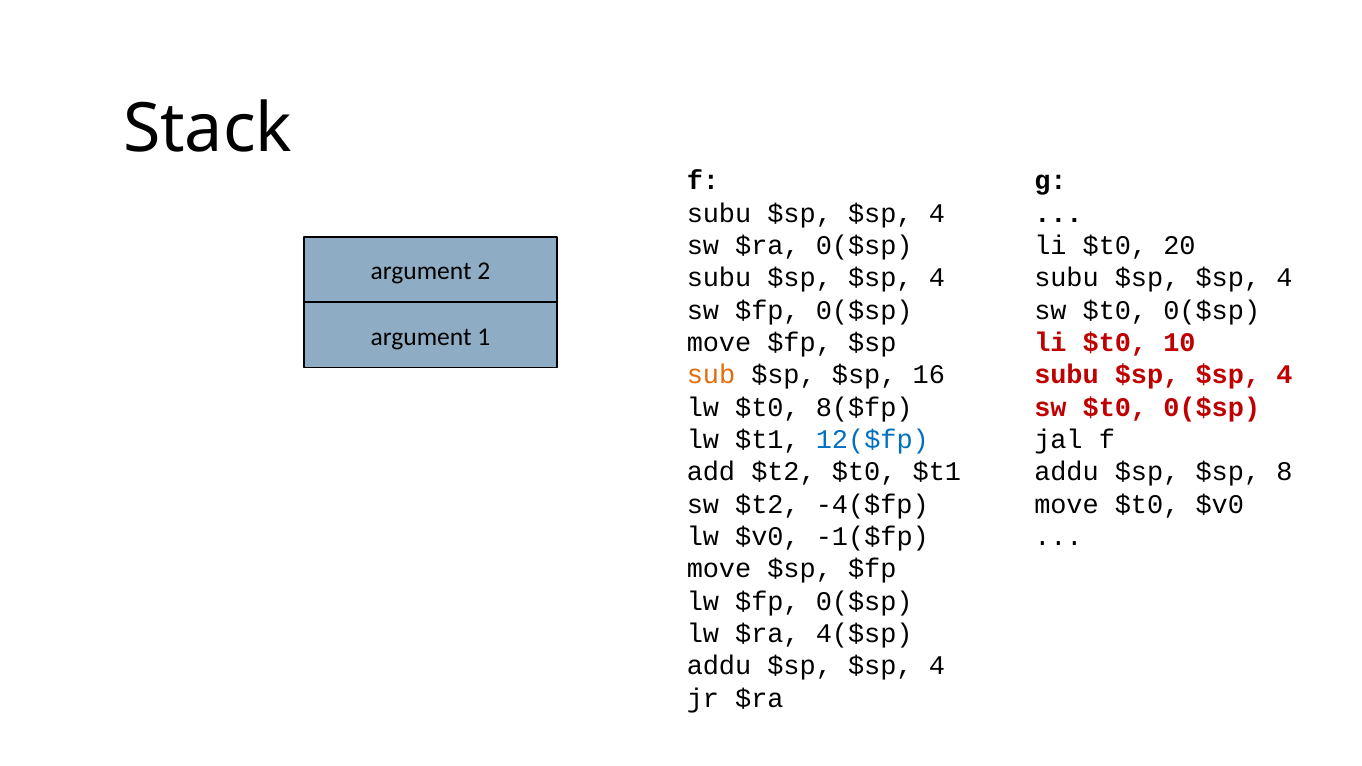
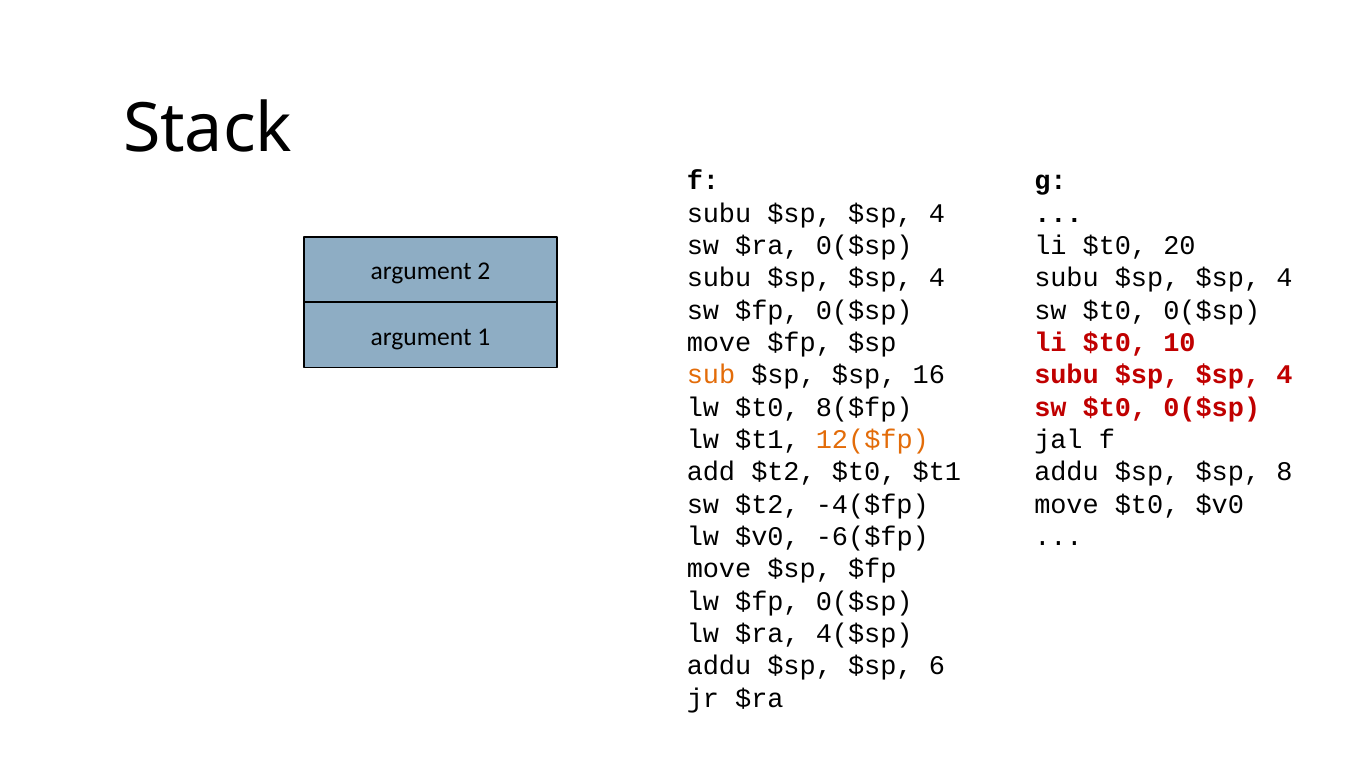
12($fp colour: blue -> orange (872, 440)
-1($fp: -1($fp -> -6($fp (872, 537)
addu $sp $sp 4: 4 -> 6 (937, 666)
